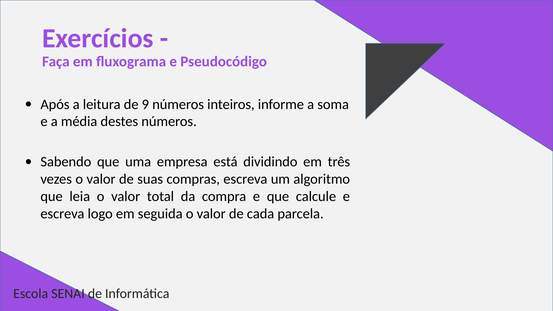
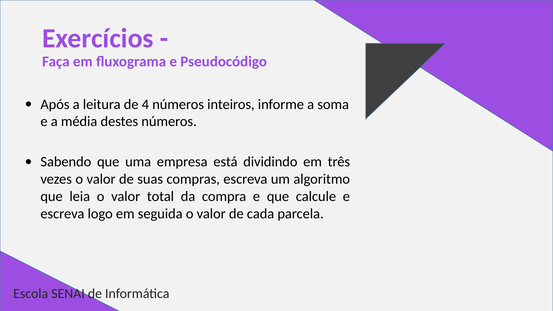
9: 9 -> 4 (145, 104)
